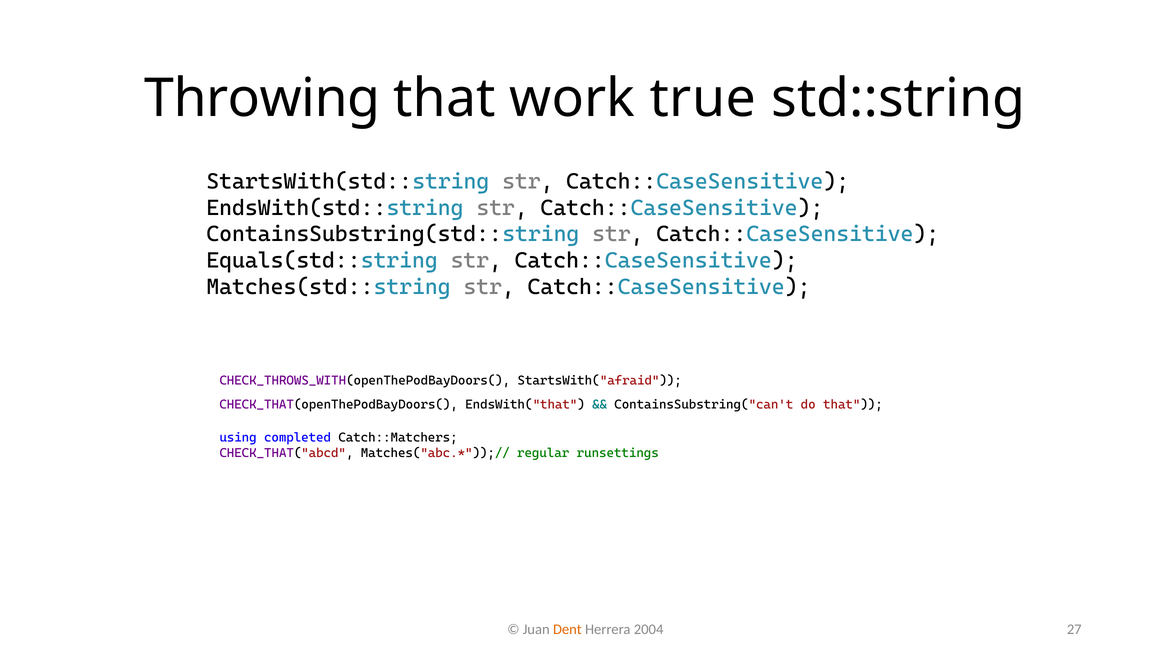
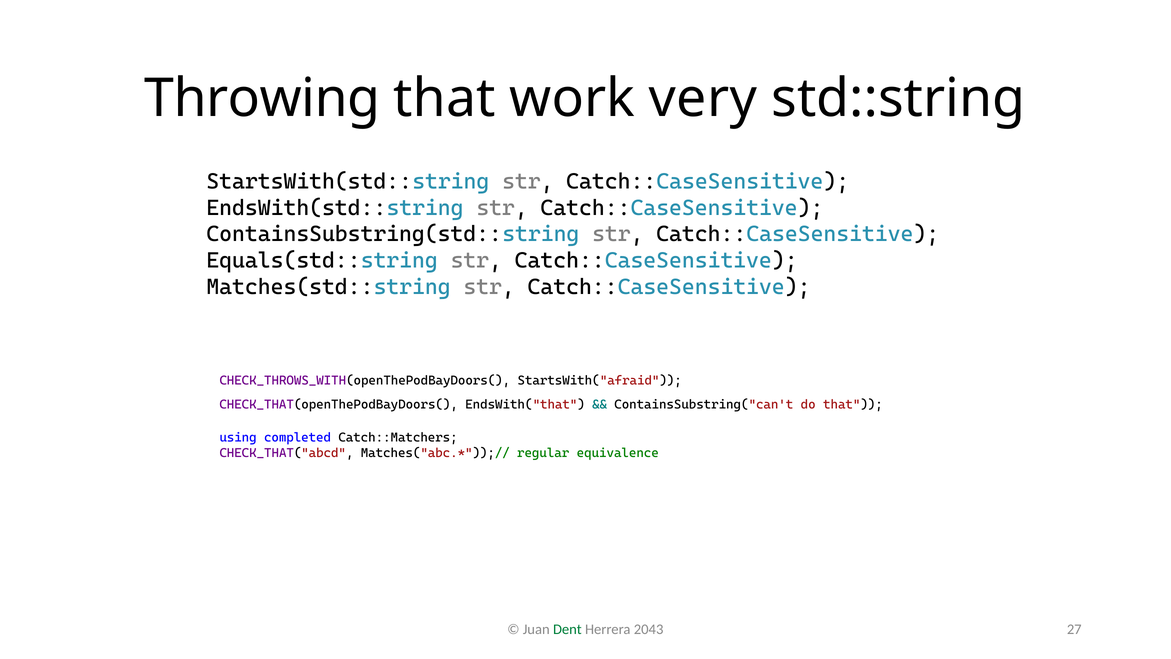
true: true -> very (703, 98)
runsettings: runsettings -> equivalence (618, 453)
Dent colour: orange -> green (567, 629)
2004: 2004 -> 2043 (649, 629)
